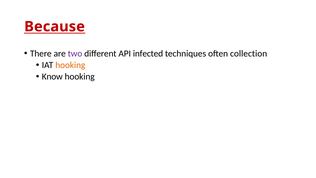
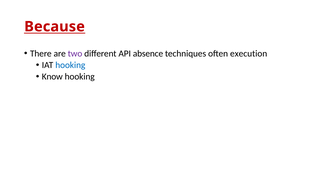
infected: infected -> absence (148, 53)
collection: collection -> execution (249, 53)
hooking colour: orange -> blue (70, 65)
